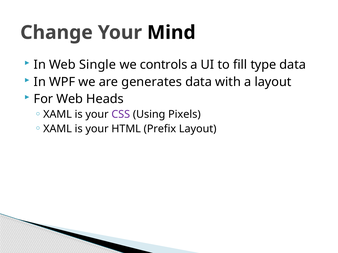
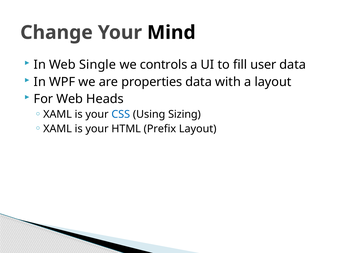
type: type -> user (263, 65)
generates: generates -> properties (152, 82)
CSS colour: purple -> blue (121, 115)
Pixels: Pixels -> Sizing (184, 115)
